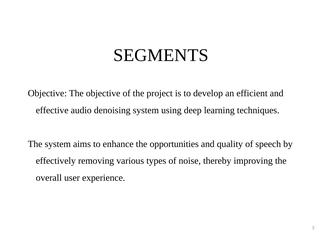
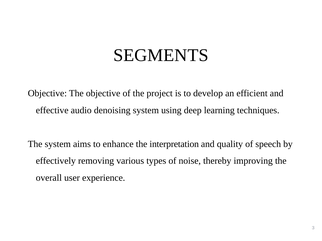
opportunities: opportunities -> interpretation (174, 144)
